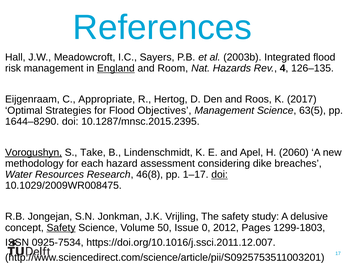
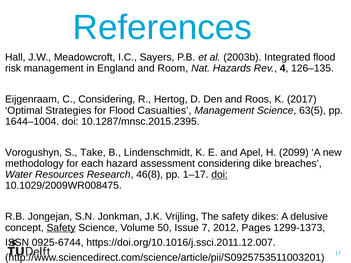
England underline: present -> none (116, 68)
C Appropriate: Appropriate -> Considering (107, 99)
Objectives: Objectives -> Casualties (164, 111)
1644–8290: 1644–8290 -> 1644–1004 (32, 122)
Vorogushyn underline: present -> none (34, 153)
2060: 2060 -> 2099 (294, 153)
study: study -> dikes (265, 217)
0: 0 -> 7 (206, 228)
1299-1803: 1299-1803 -> 1299-1373 (299, 228)
0925-7534: 0925-7534 -> 0925-6744 (58, 243)
